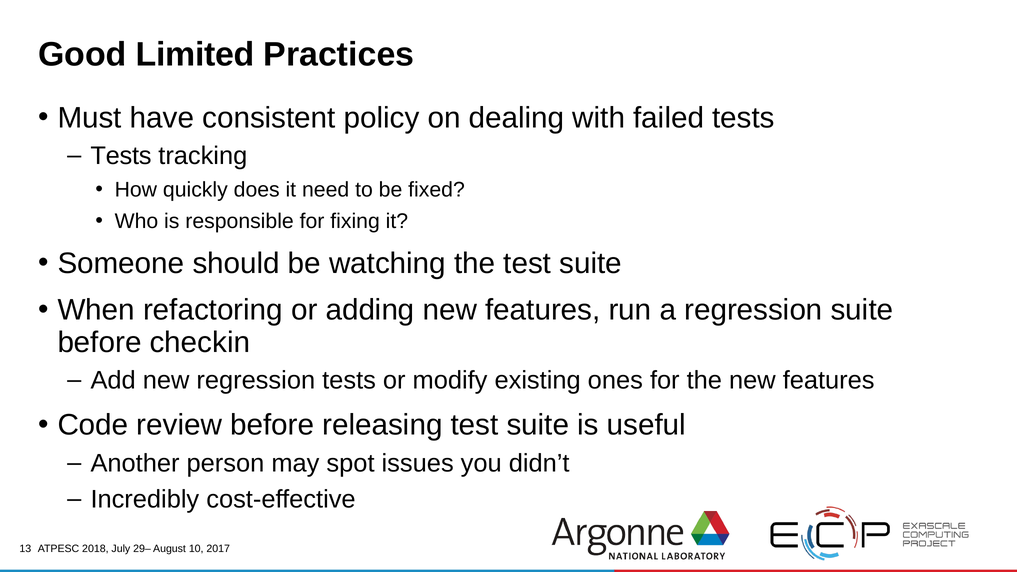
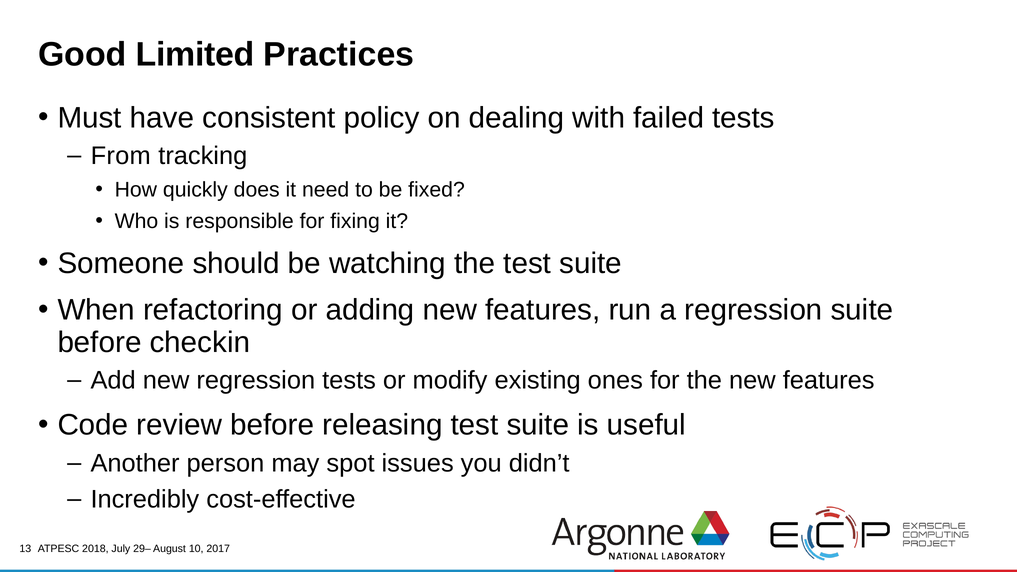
Tests: Tests -> From (121, 156)
